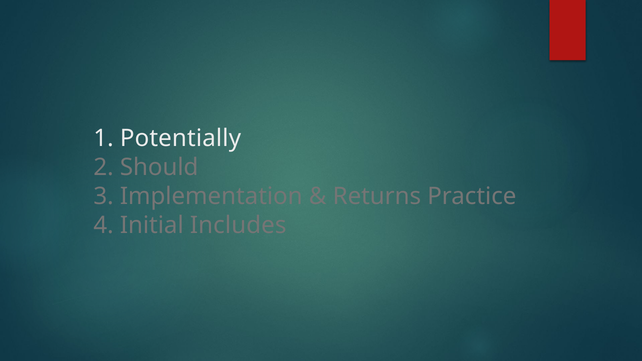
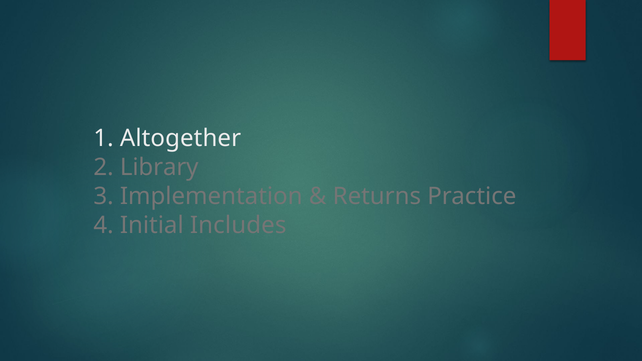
Potentially: Potentially -> Altogether (181, 139)
Should: Should -> Library (159, 167)
